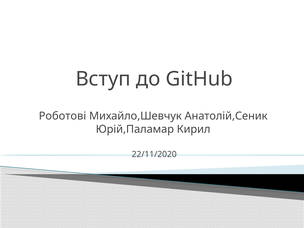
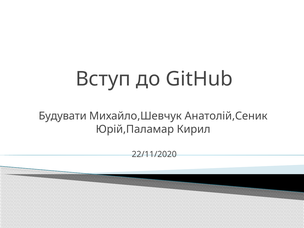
Роботові: Роботові -> Будувати (63, 116)
